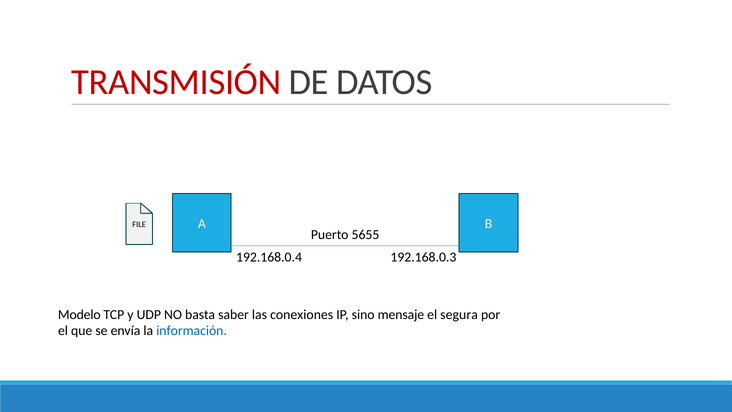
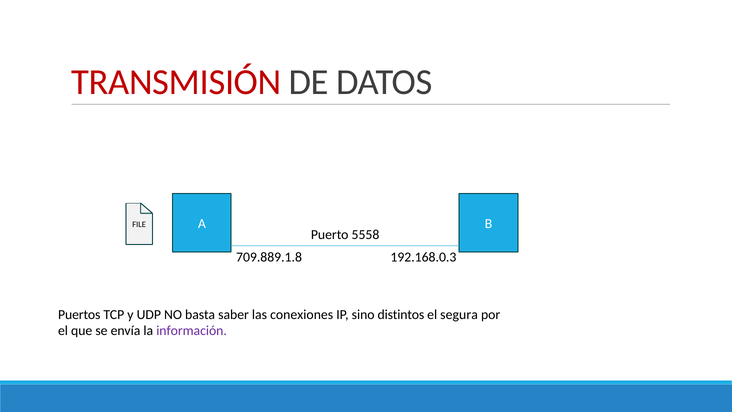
5655: 5655 -> 5558 (365, 234)
192.168.0.4: 192.168.0.4 -> 709.889.1.8 (269, 257)
Modelo: Modelo -> Puertos (79, 314)
mensaje: mensaje -> distintos (401, 314)
información colour: blue -> purple (192, 331)
